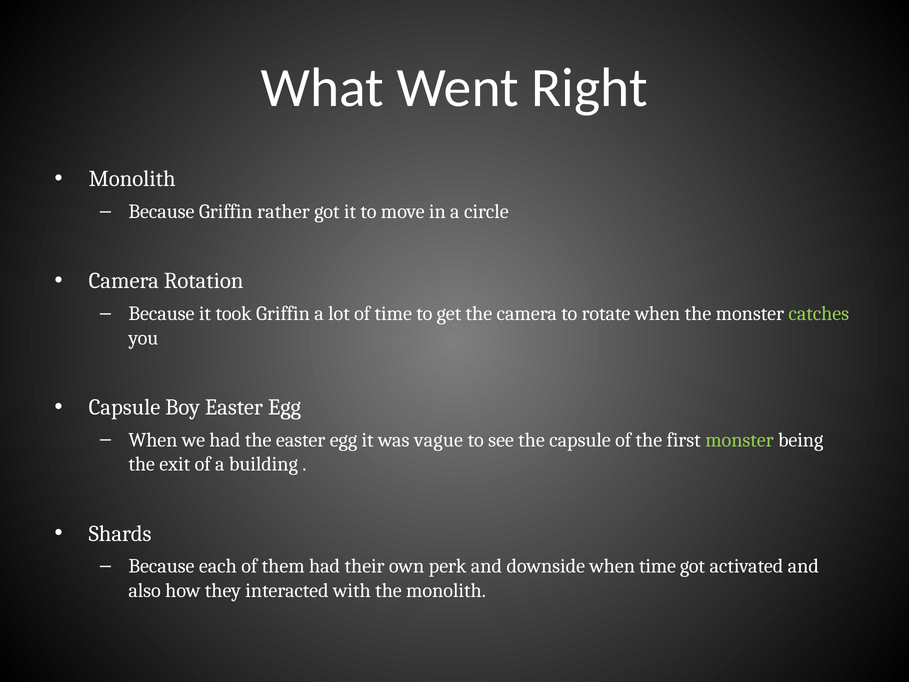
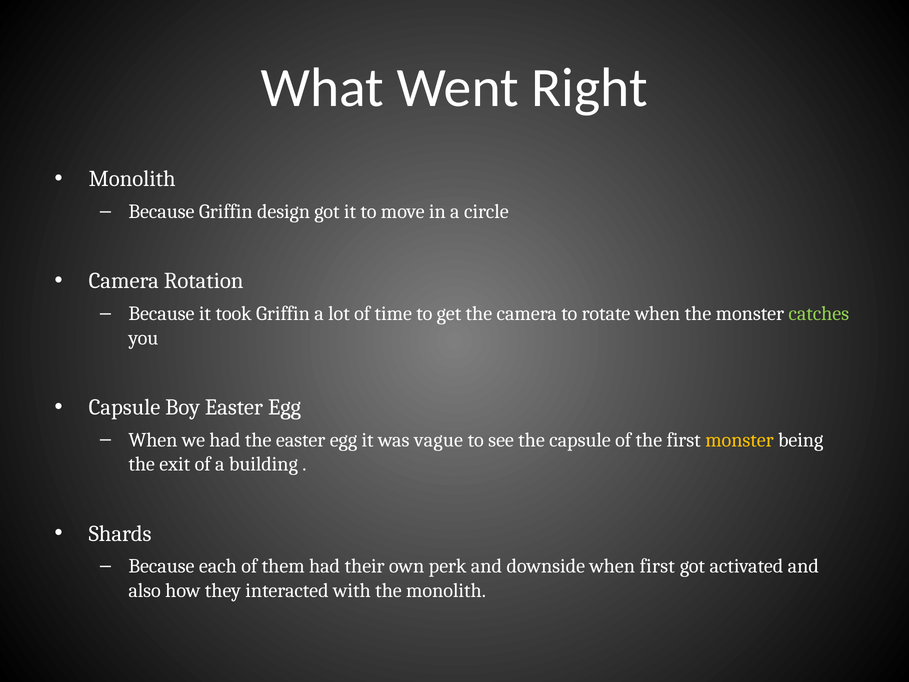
rather: rather -> design (284, 211)
monster colour: light green -> yellow (739, 440)
when time: time -> first (657, 566)
